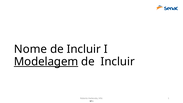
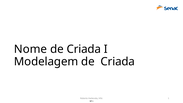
Incluir: Incluir -> Criada (84, 49)
Modelagem underline: present -> none (46, 62)
Incluir: Incluir -> Criada (118, 62)
